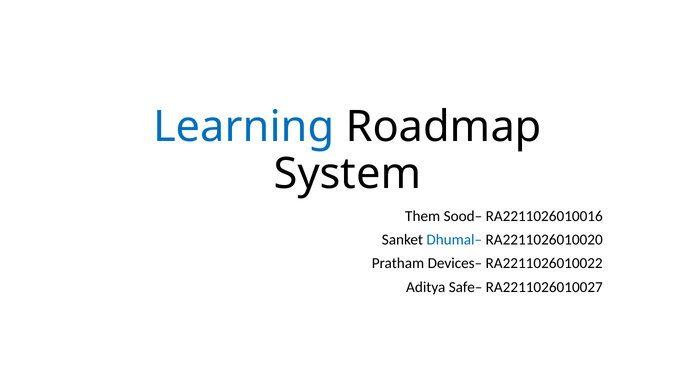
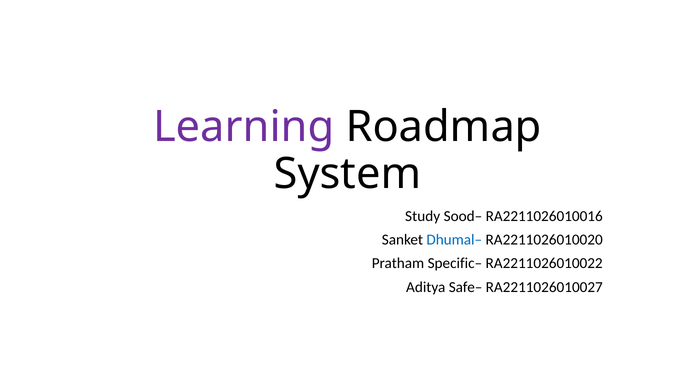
Learning colour: blue -> purple (244, 127)
Them: Them -> Study (423, 216)
Devices–: Devices– -> Specific– (455, 263)
